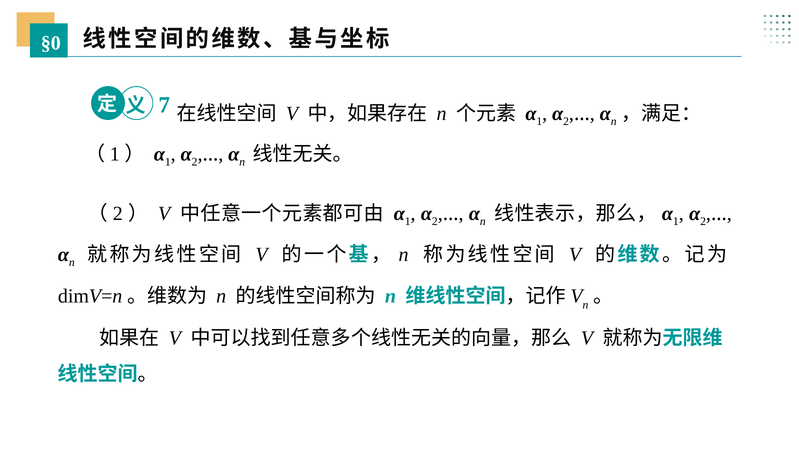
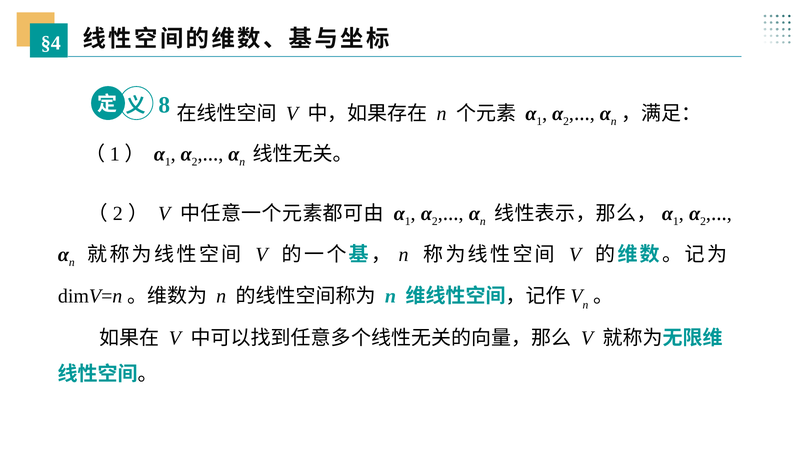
§0: §0 -> §4 (51, 43)
7: 7 -> 8 (164, 105)
